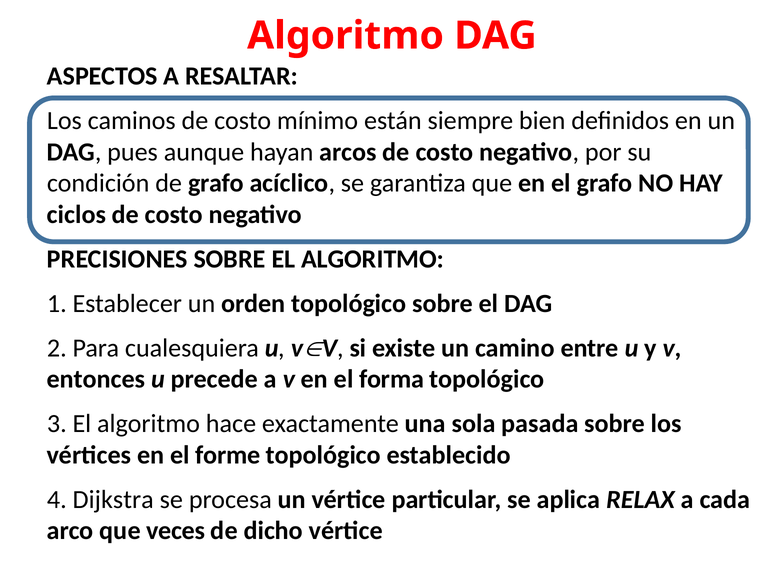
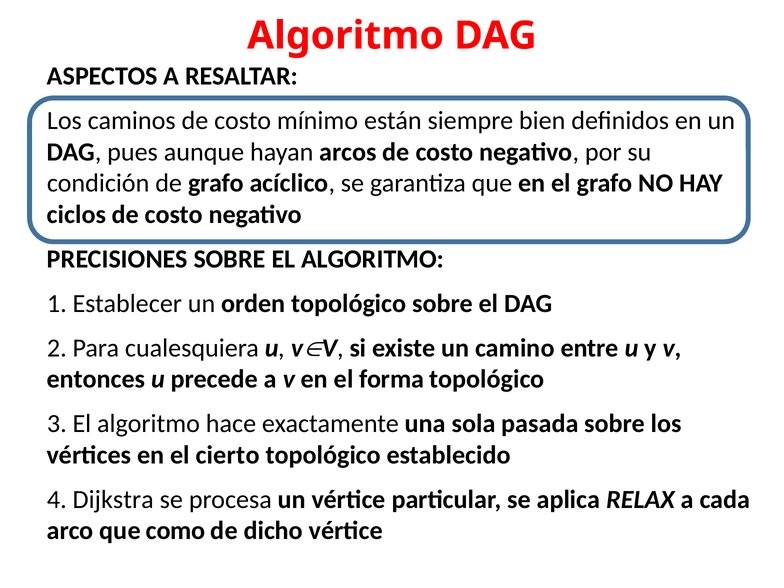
forme: forme -> cierto (228, 455)
veces: veces -> como (176, 531)
